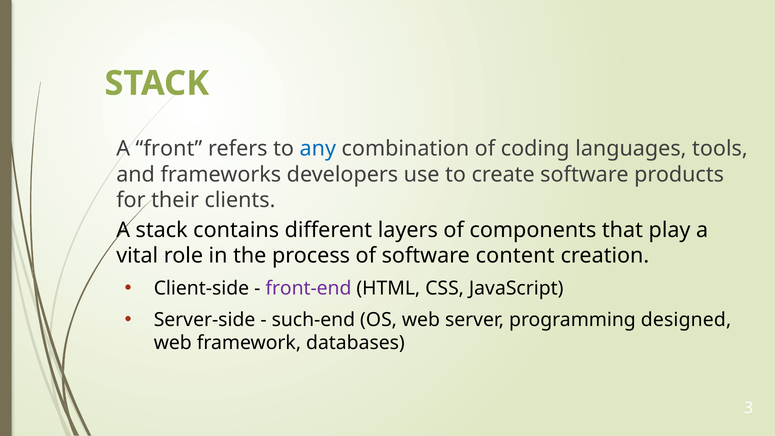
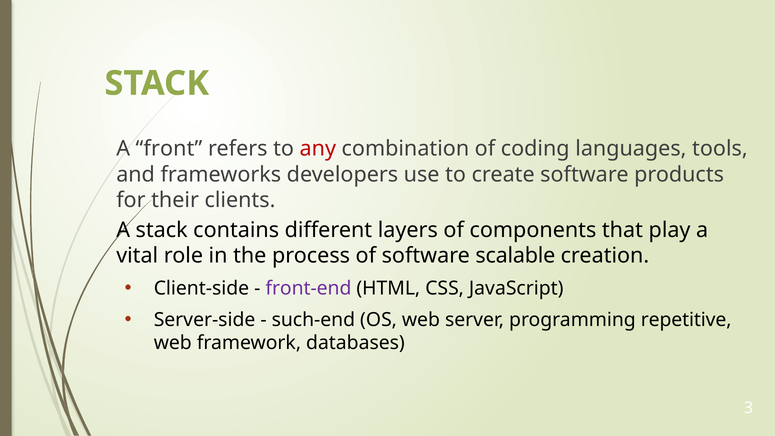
any colour: blue -> red (318, 149)
content: content -> scalable (515, 256)
designed: designed -> repetitive (686, 320)
